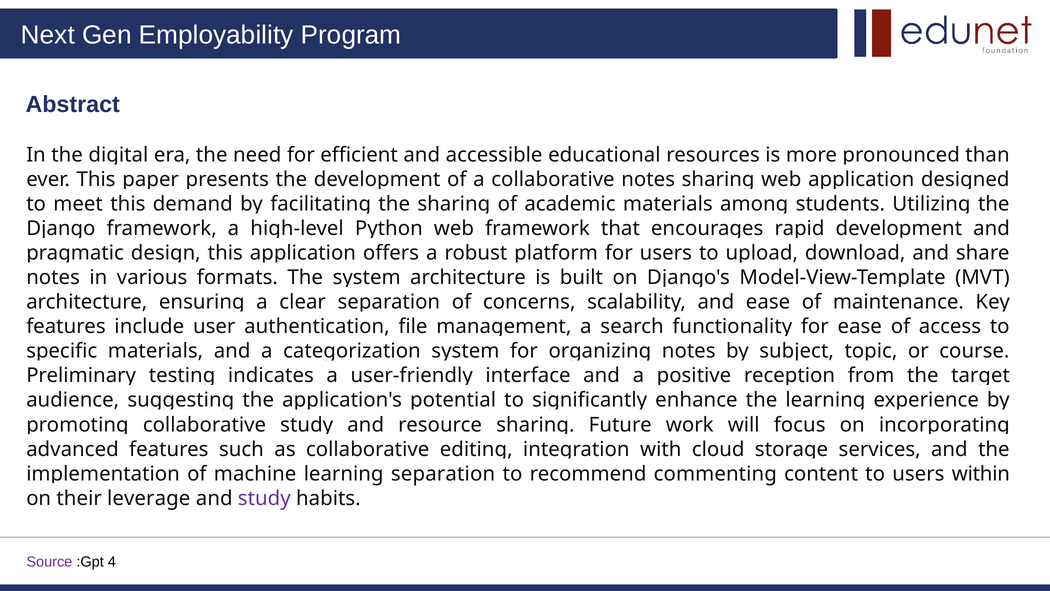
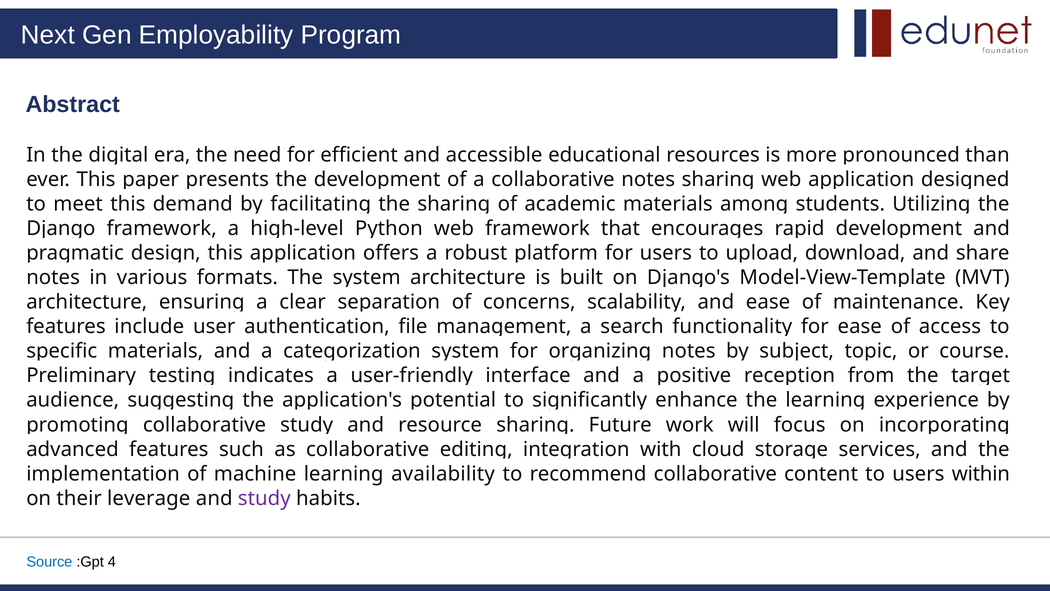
separation: separation -> availability (443, 474)
recommend commenting: commenting -> collaborative (715, 474)
Source colour: purple -> blue (49, 561)
